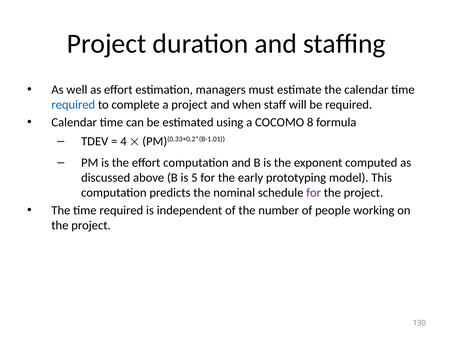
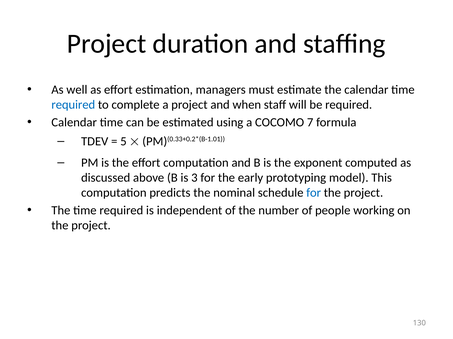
8: 8 -> 7 (310, 123)
4: 4 -> 5 (123, 142)
5: 5 -> 3 (194, 178)
for colour: purple -> blue (314, 193)
